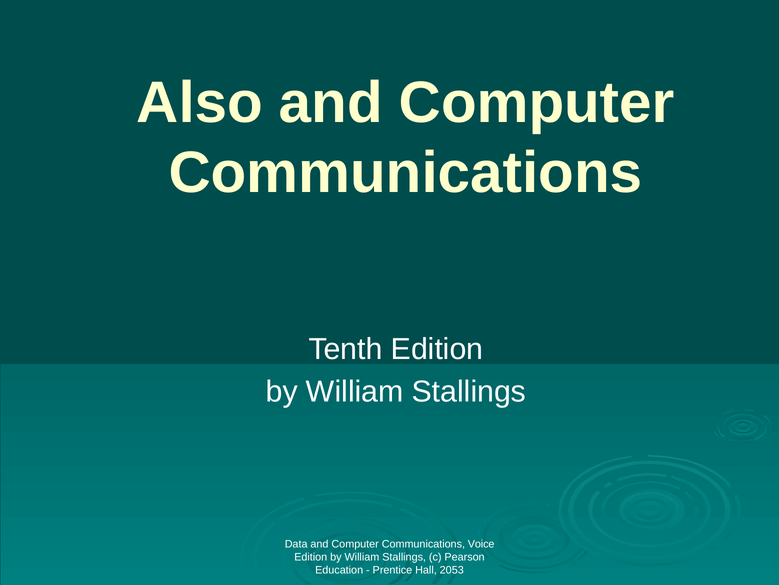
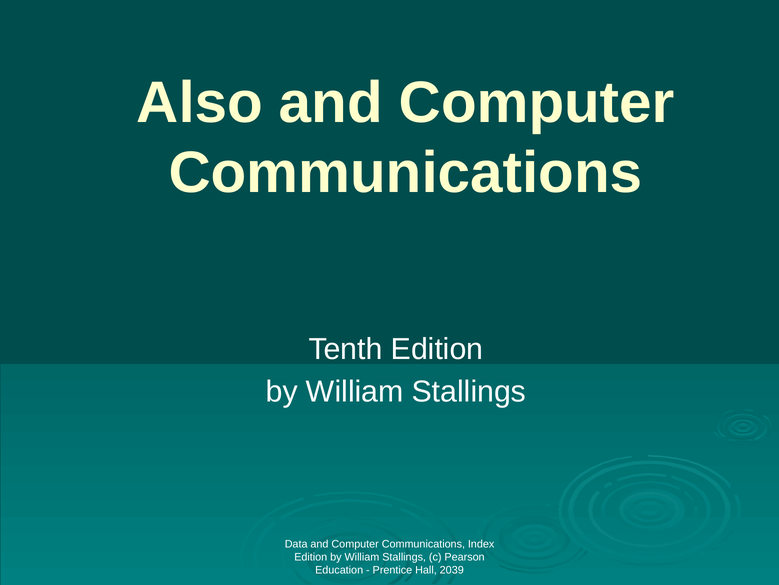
Voice: Voice -> Index (481, 543)
2053: 2053 -> 2039 (452, 569)
